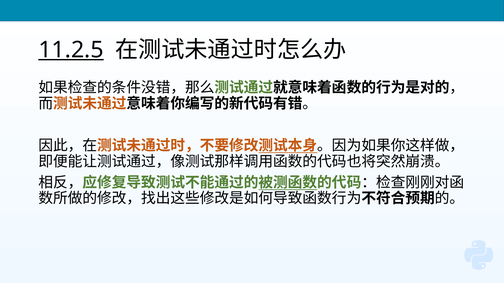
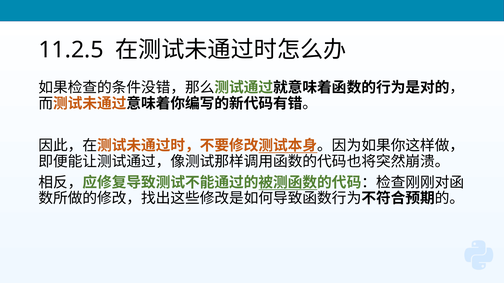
11.2.5 underline: present -> none (71, 50)
